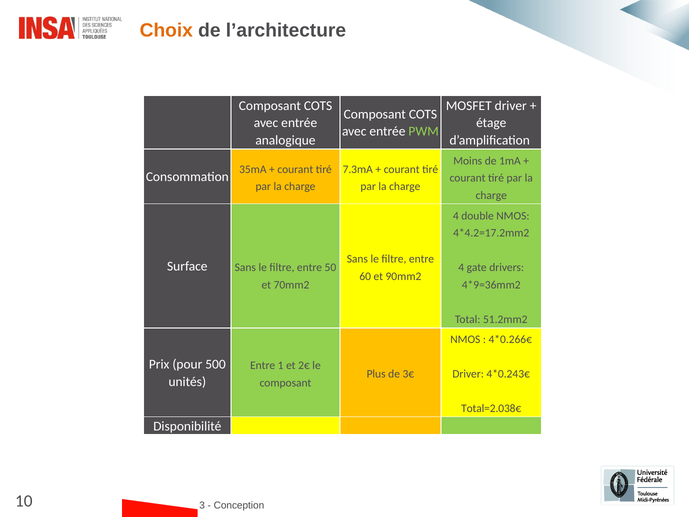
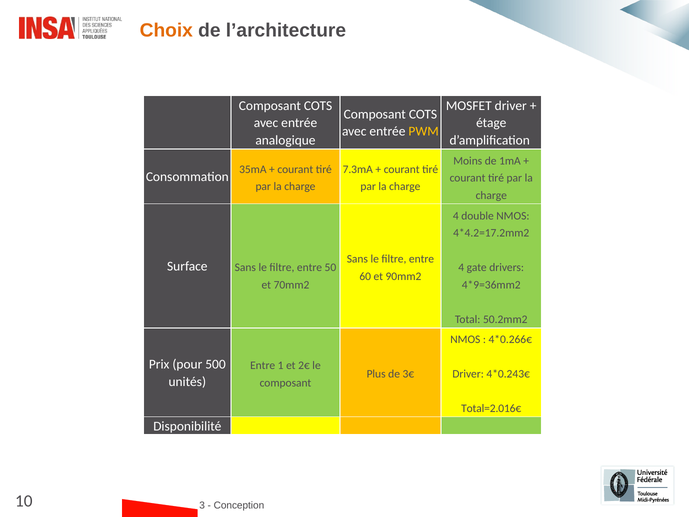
PWM colour: light green -> yellow (424, 131)
51.2mm2: 51.2mm2 -> 50.2mm2 (505, 319)
Total=2.038€: Total=2.038€ -> Total=2.016€ (491, 408)
